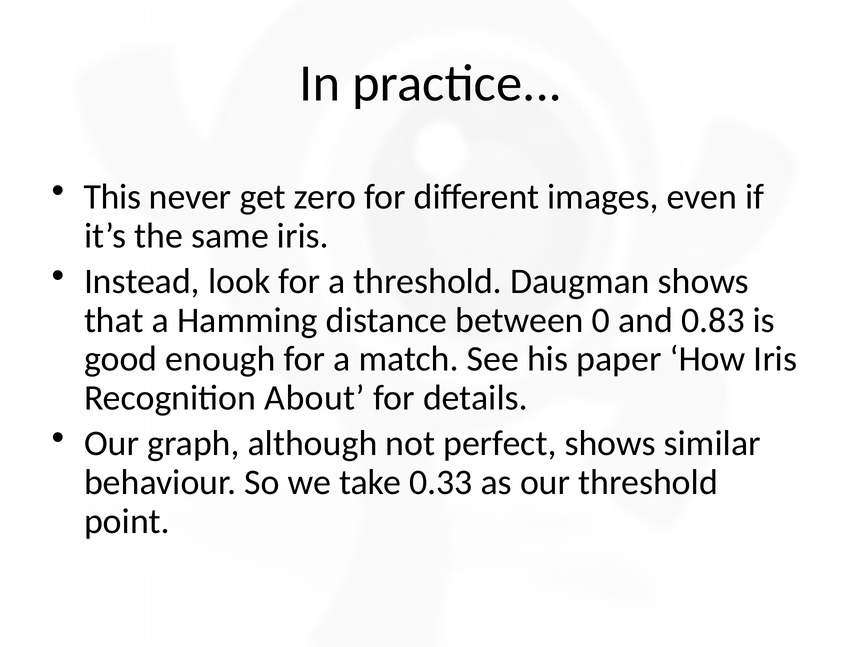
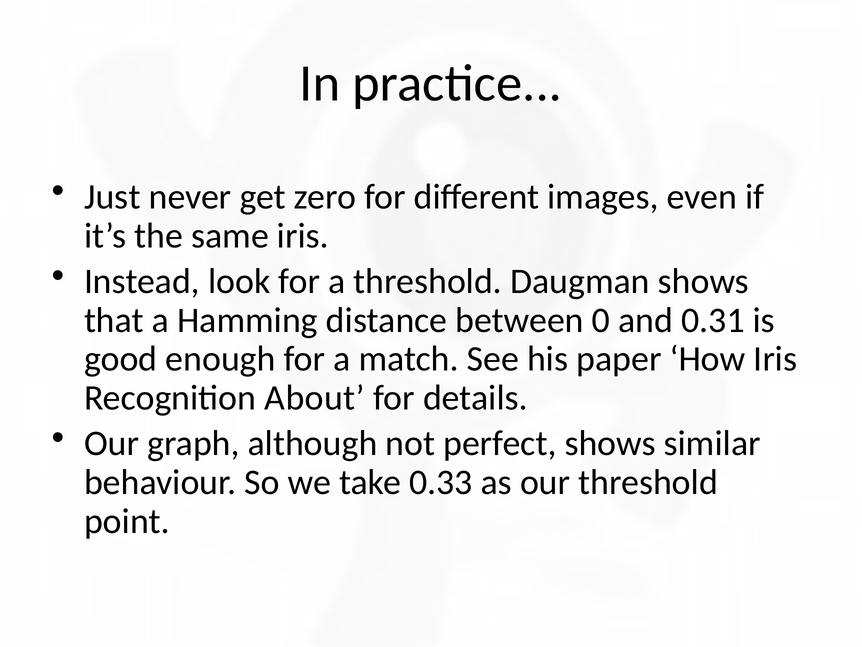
This: This -> Just (112, 197)
0.83: 0.83 -> 0.31 (713, 320)
